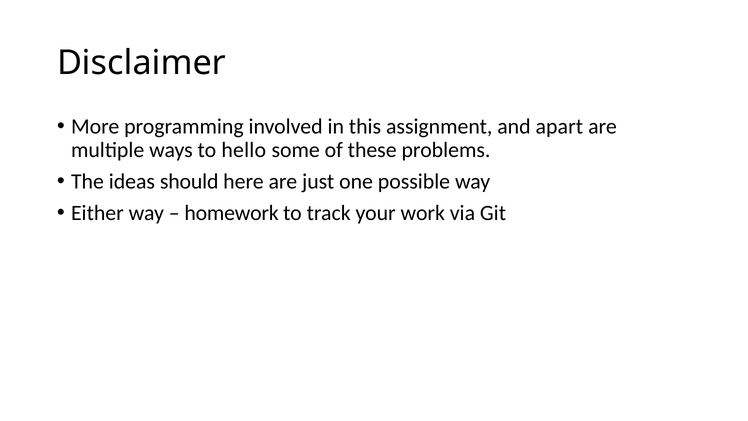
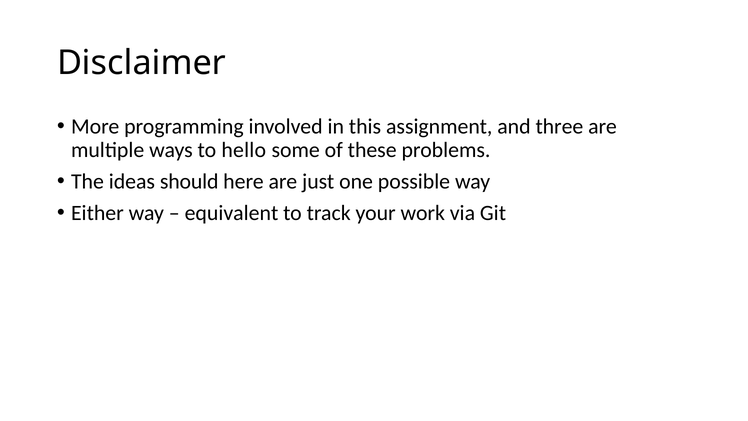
apart: apart -> three (559, 126)
homework: homework -> equivalent (231, 213)
